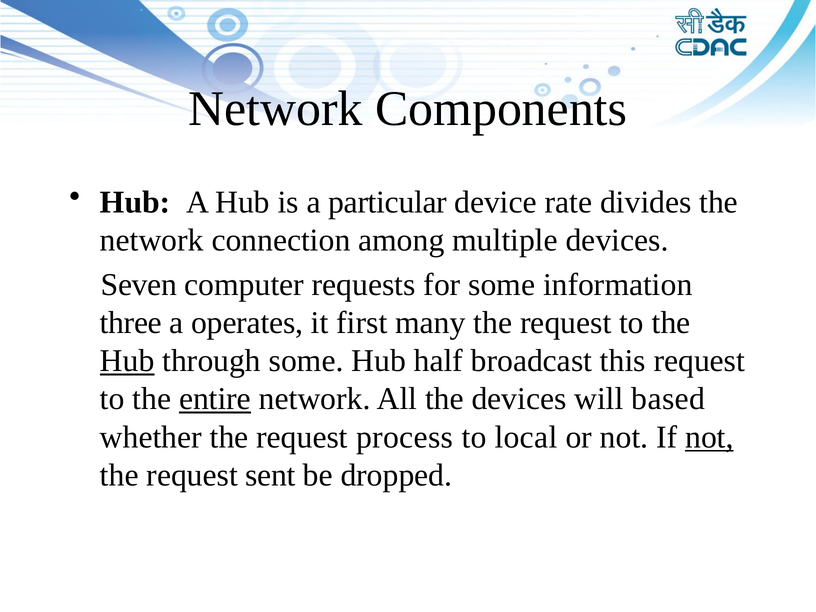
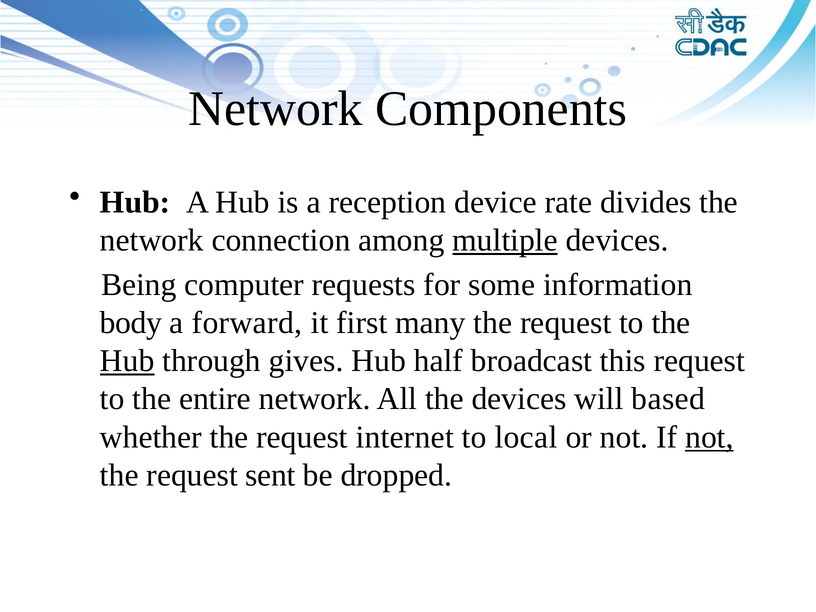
particular: particular -> reception (387, 202)
multiple underline: none -> present (505, 240)
Seven: Seven -> Being (139, 285)
three: three -> body (131, 323)
operates: operates -> forward (247, 323)
through some: some -> gives (306, 361)
entire underline: present -> none (215, 399)
process: process -> internet (405, 437)
